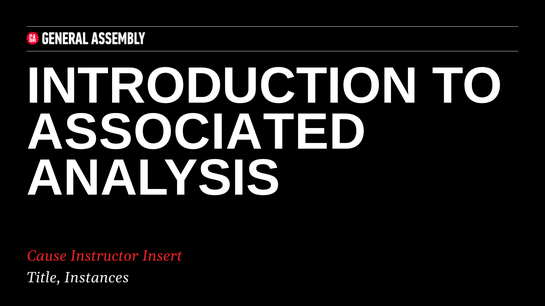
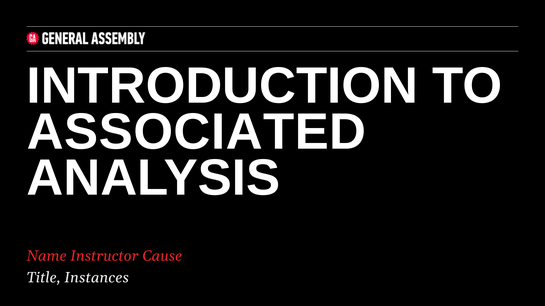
Cause: Cause -> Name (47, 256)
Insert: Insert -> Cause (162, 256)
